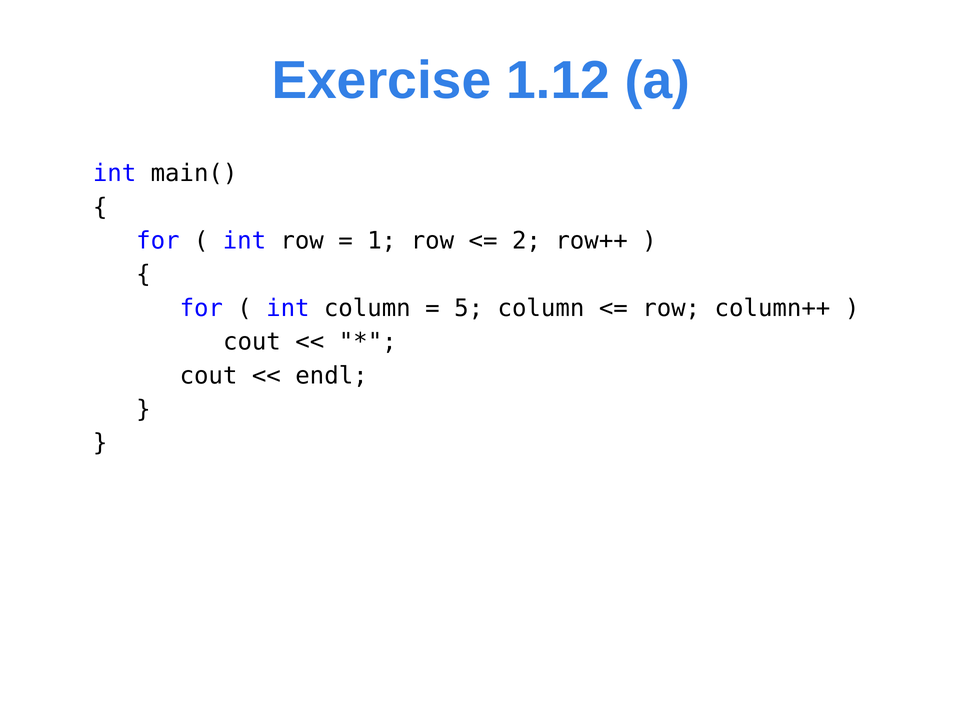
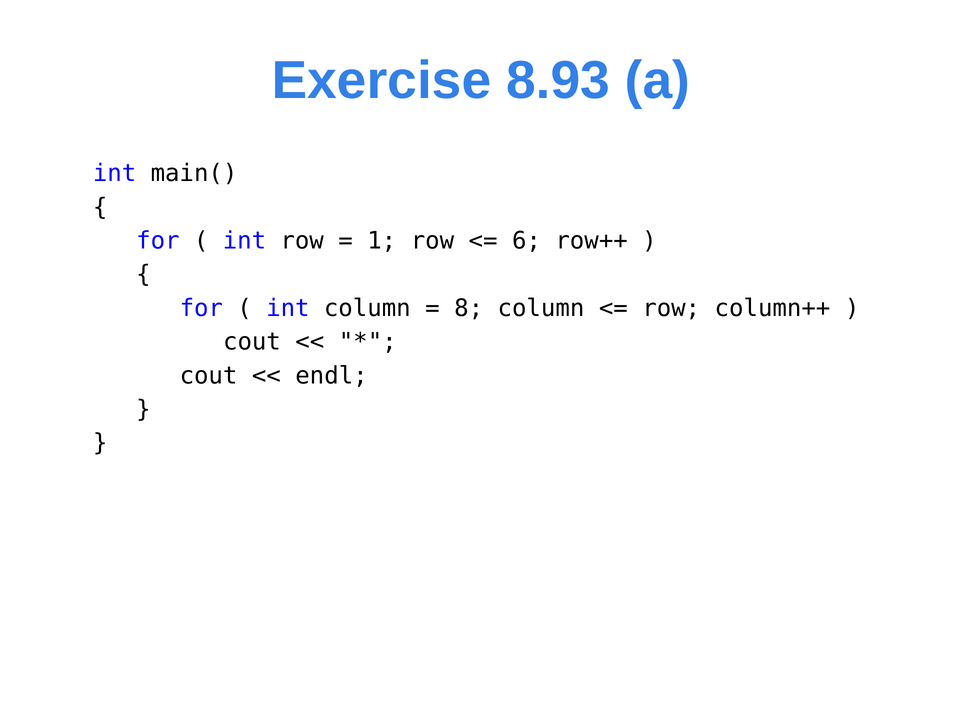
1.12: 1.12 -> 8.93 (558, 80)
2: 2 -> 6 (526, 241)
5: 5 -> 8 (469, 308)
